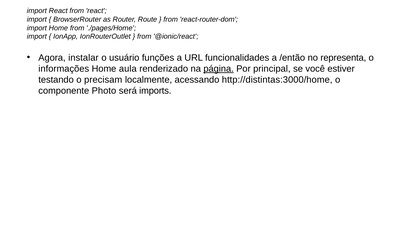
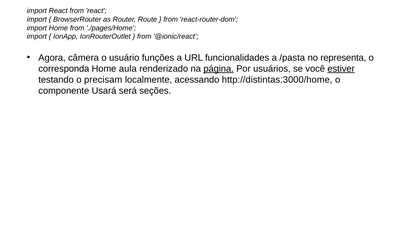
instalar: instalar -> câmera (83, 58)
/então: /então -> /pasta (292, 58)
informações: informações -> corresponda (64, 69)
principal: principal -> usuários (272, 69)
estiver underline: none -> present (341, 69)
Photo: Photo -> Usará (104, 91)
imports: imports -> seções (155, 91)
